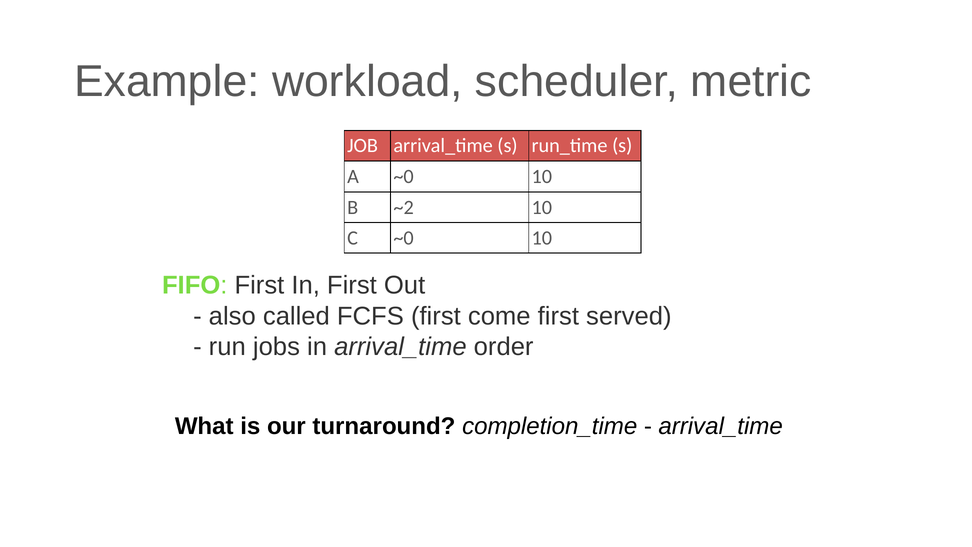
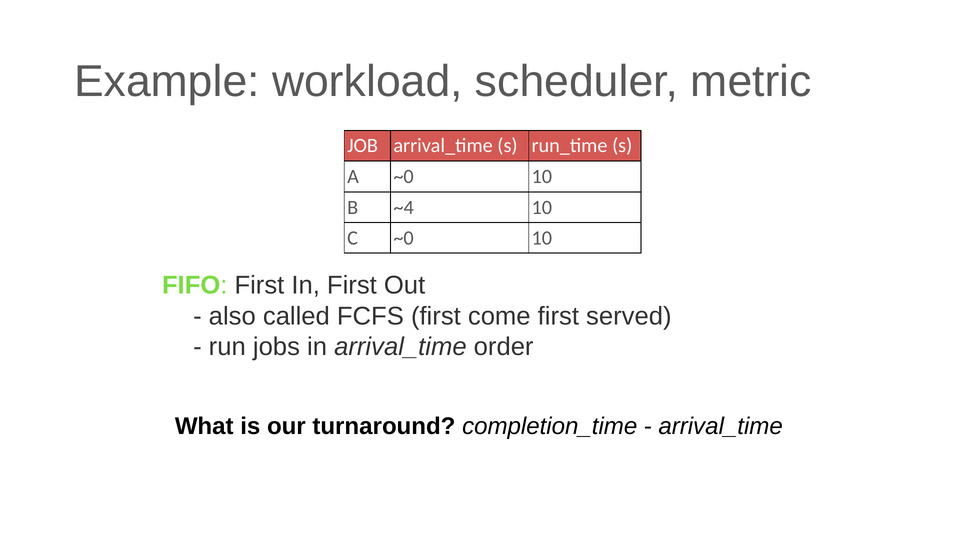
~2: ~2 -> ~4 (404, 207)
